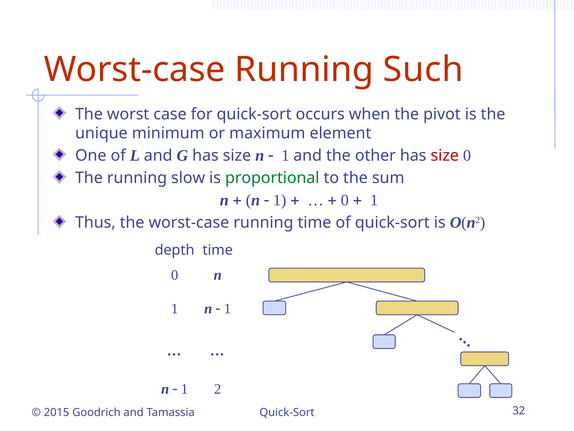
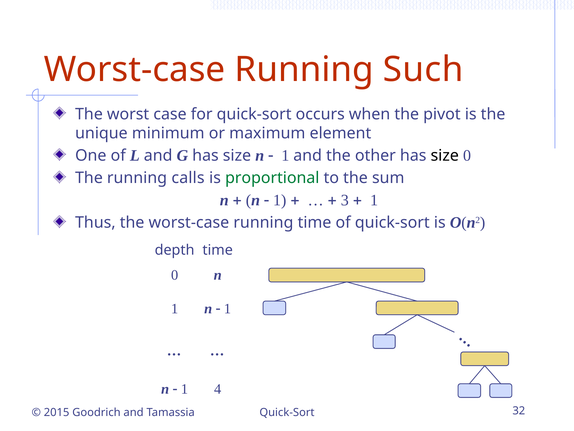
size colour: red -> black (445, 155)
slow: slow -> calls (188, 178)
0: 0 -> 3 (345, 200)
2: 2 -> 4 (218, 389)
